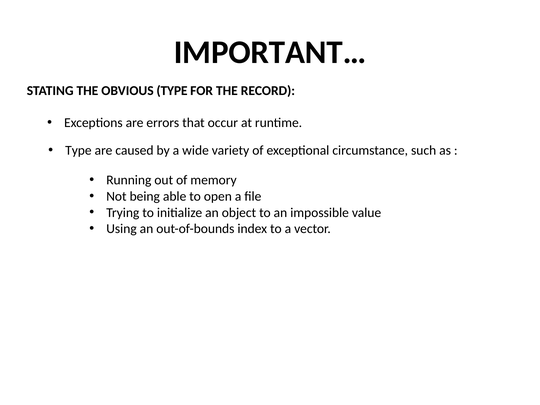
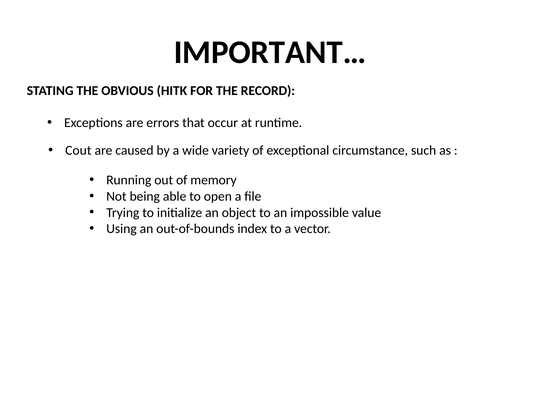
OBVIOUS TYPE: TYPE -> HITK (172, 91)
Type: Type -> Cout (78, 150)
